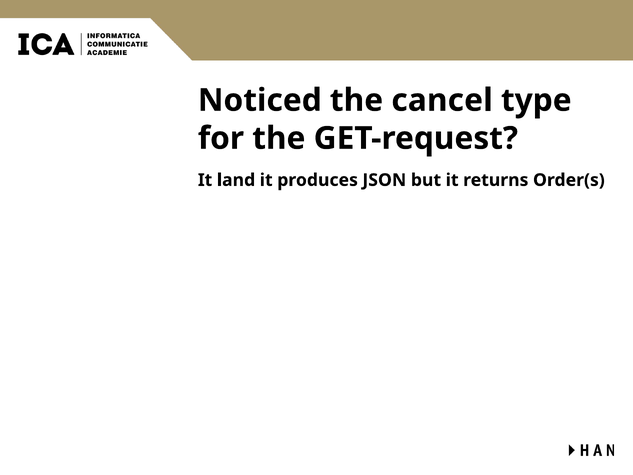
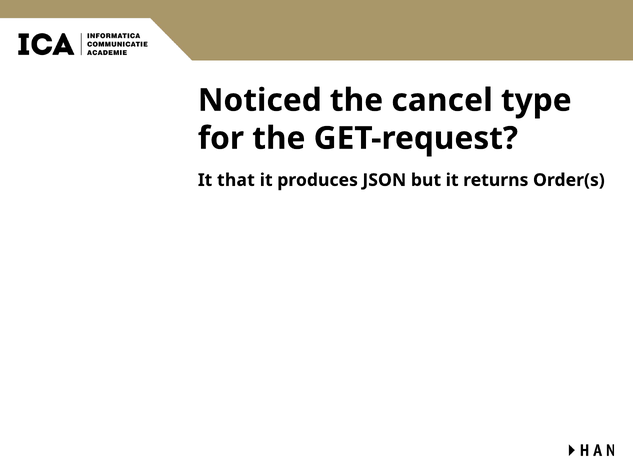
land: land -> that (236, 180)
